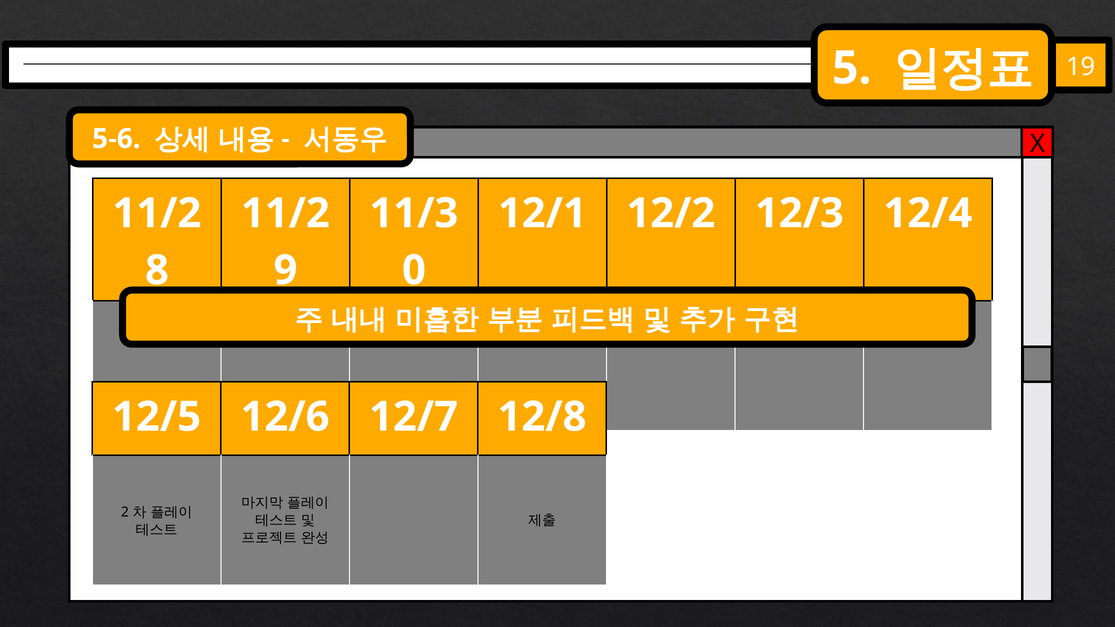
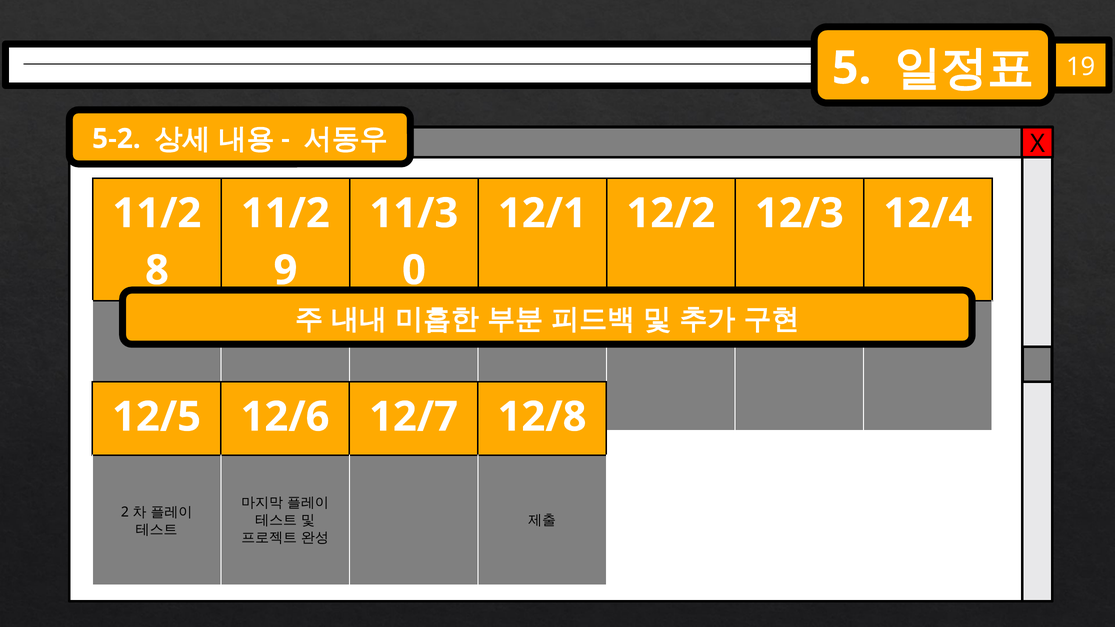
5-6: 5-6 -> 5-2 (116, 139)
